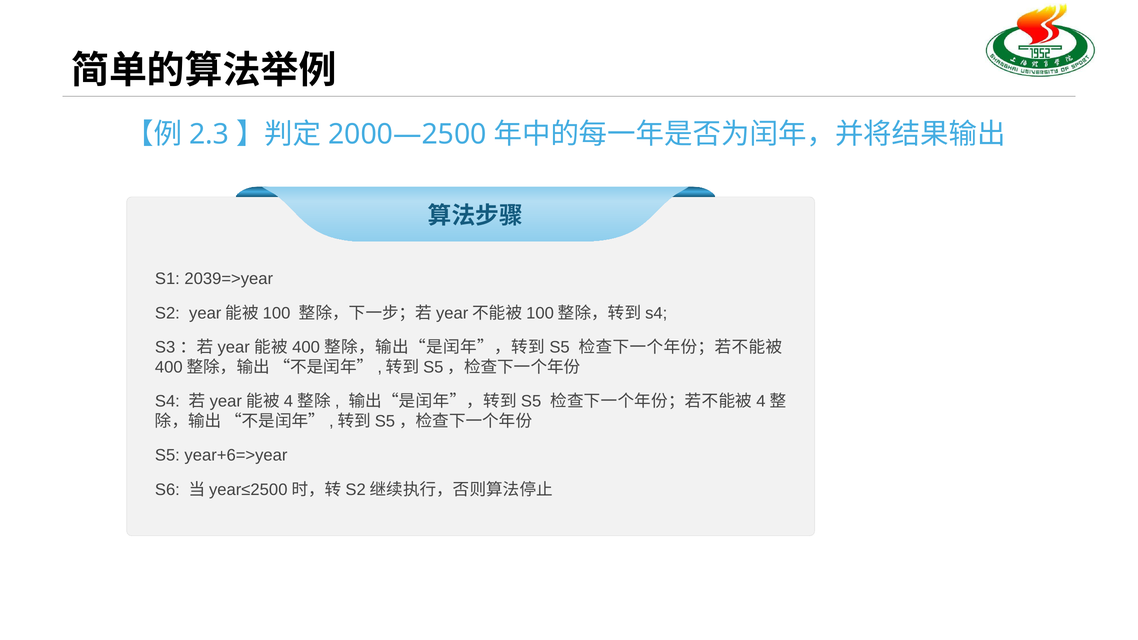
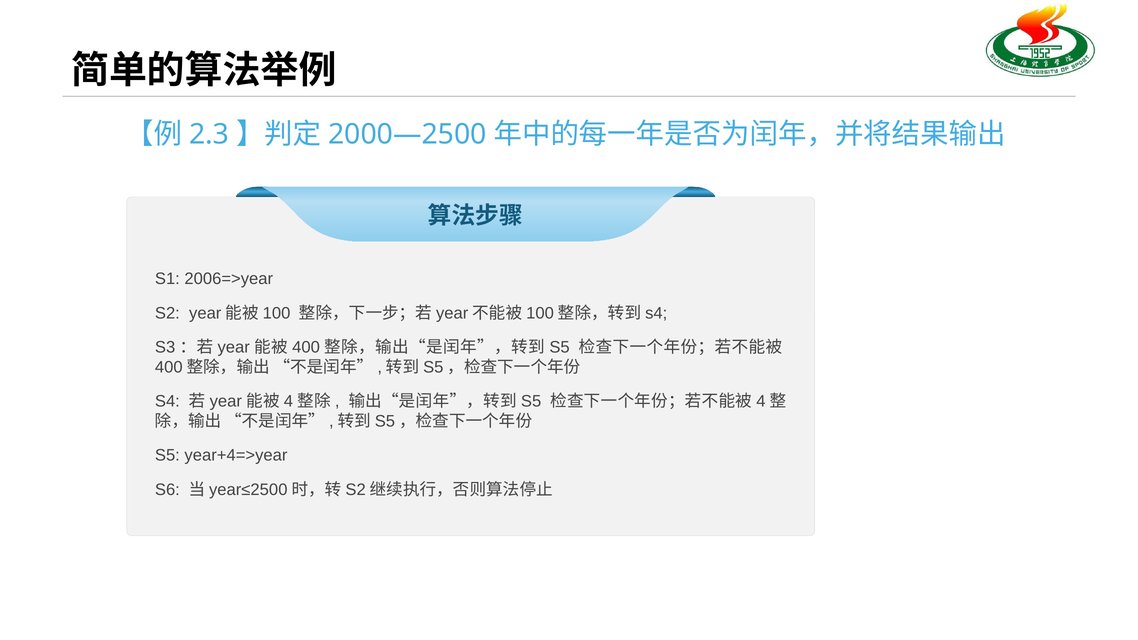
2039=>year: 2039=>year -> 2006=>year (229, 279)
year+6=>year: year+6=>year -> year+4=>year (236, 456)
